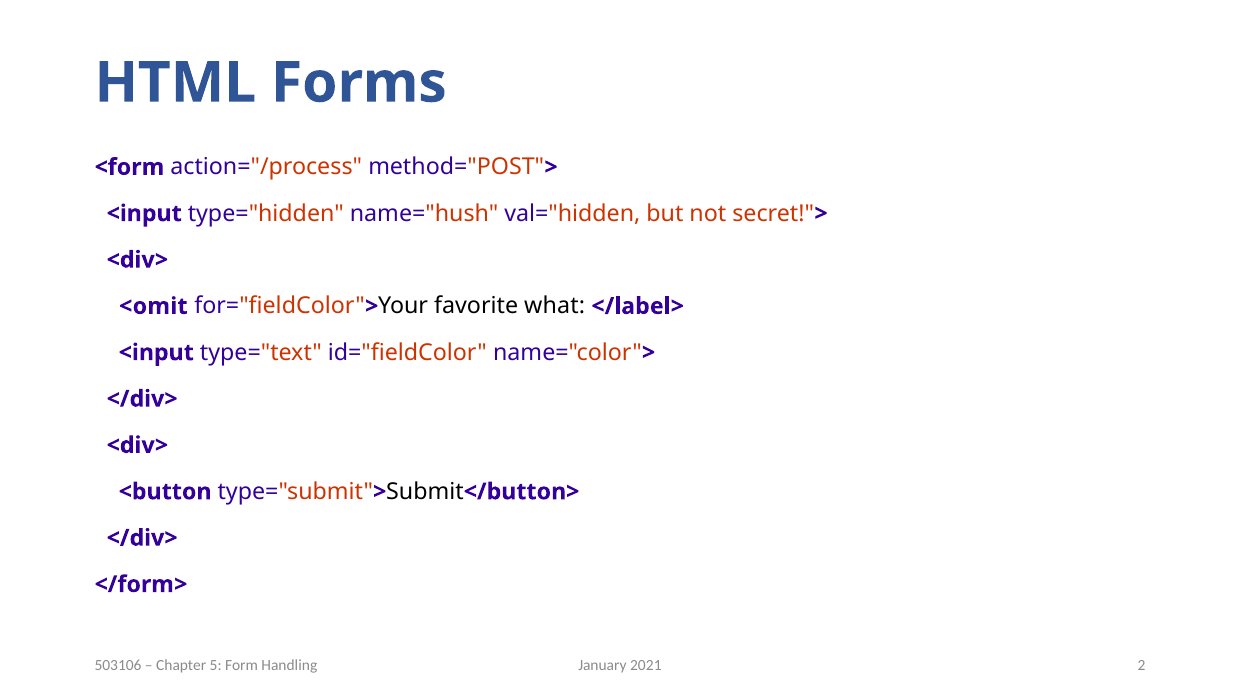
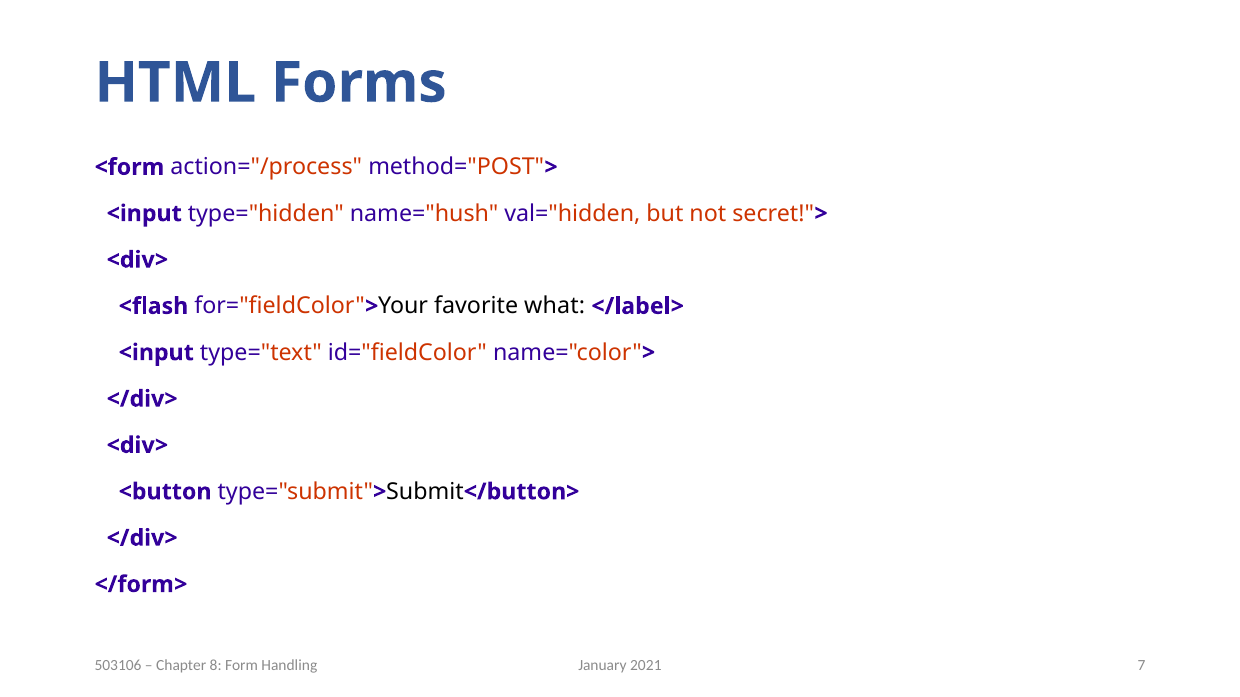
<omit: <omit -> <flash (153, 306)
2: 2 -> 7 (1142, 666)
5: 5 -> 8 (216, 666)
